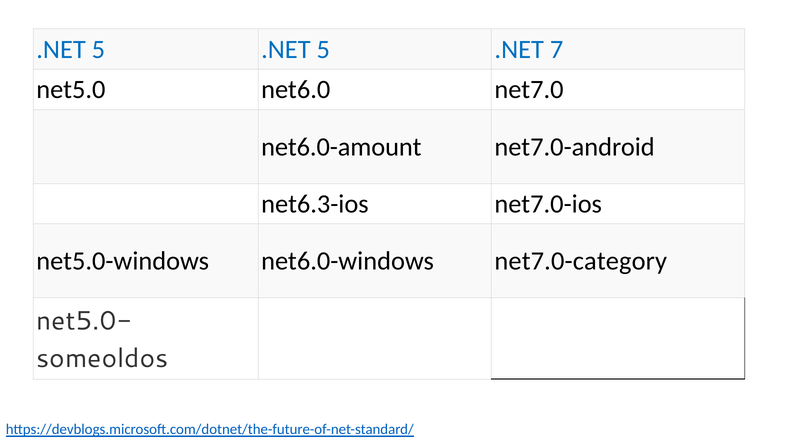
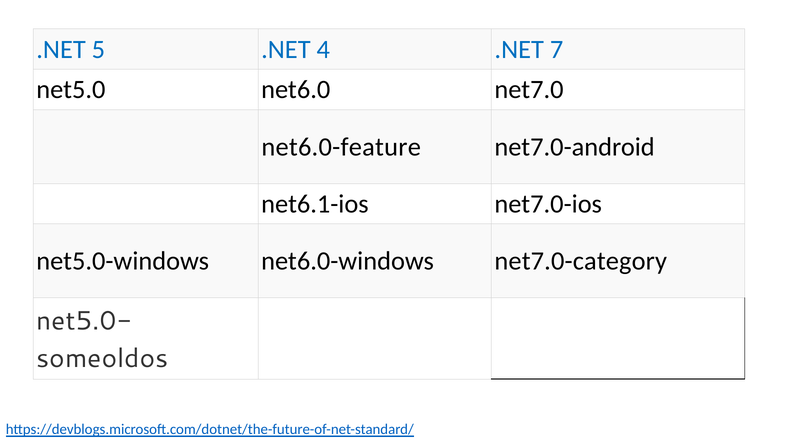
5 .NET 5: 5 -> 4 (323, 49)
net6.0-amount: net6.0-amount -> net6.0-feature (341, 147)
net6.3-ios: net6.3-ios -> net6.1-ios (315, 204)
